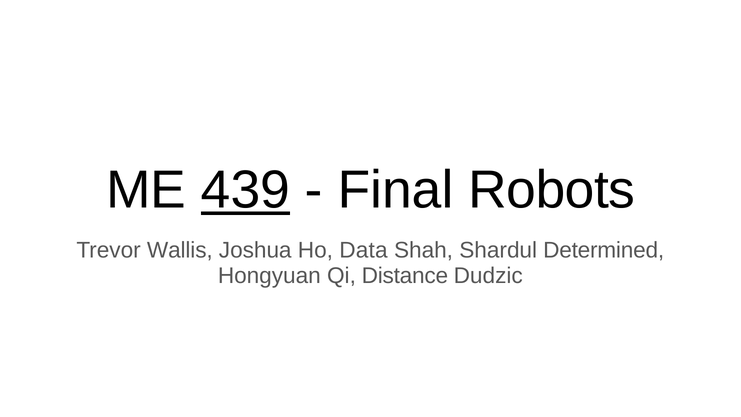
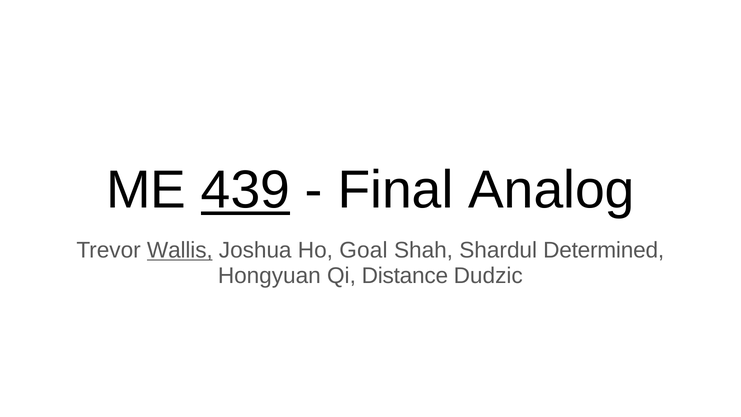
Robots: Robots -> Analog (551, 190)
Wallis underline: none -> present (180, 250)
Data: Data -> Goal (363, 250)
